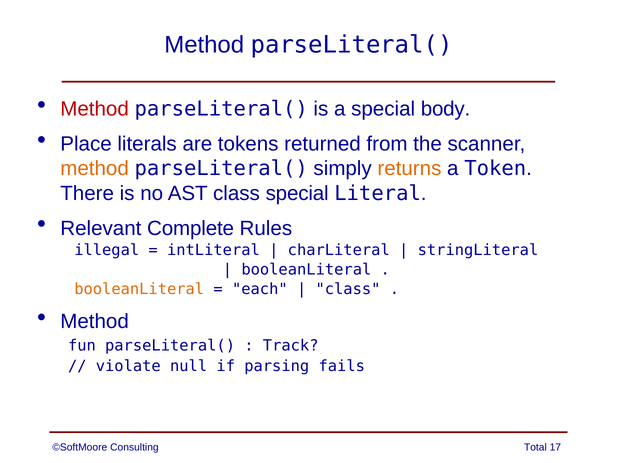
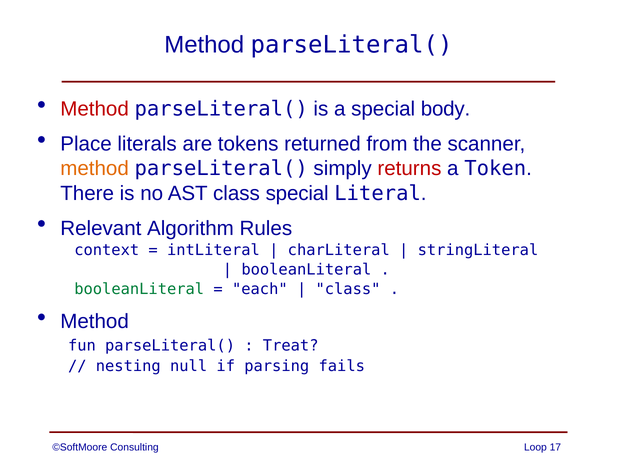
returns colour: orange -> red (409, 169)
Complete: Complete -> Algorithm (190, 228)
illegal: illegal -> context (107, 250)
booleanLiteral colour: orange -> green (139, 289)
Track: Track -> Treat (291, 346)
violate: violate -> nesting (128, 366)
Total: Total -> Loop (535, 447)
